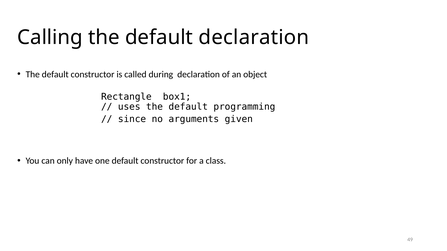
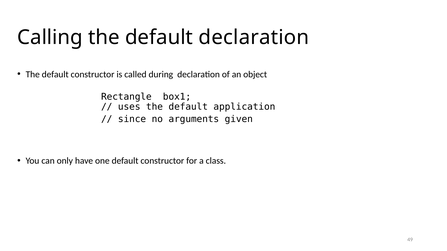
programming: programming -> application (244, 107)
